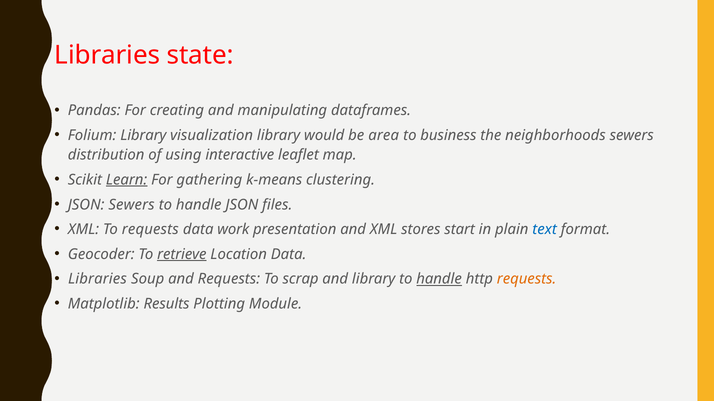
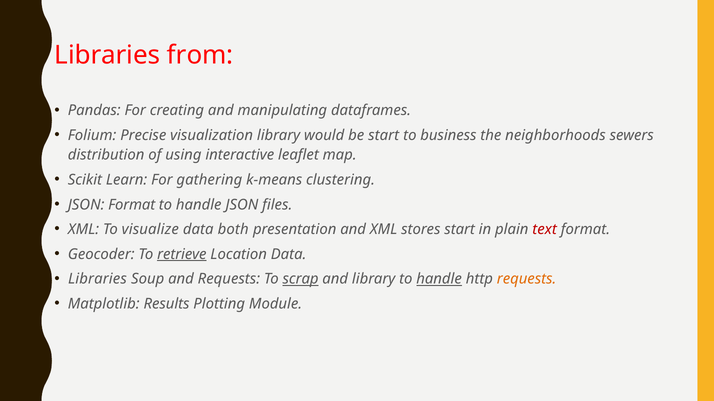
state: state -> from (200, 55)
Folium Library: Library -> Precise (143, 136)
be area: area -> start (384, 136)
Learn underline: present -> none (127, 180)
JSON Sewers: Sewers -> Format (132, 205)
To requests: requests -> visualize (150, 230)
work: work -> both (233, 230)
text colour: blue -> red (545, 230)
scrap underline: none -> present (301, 279)
